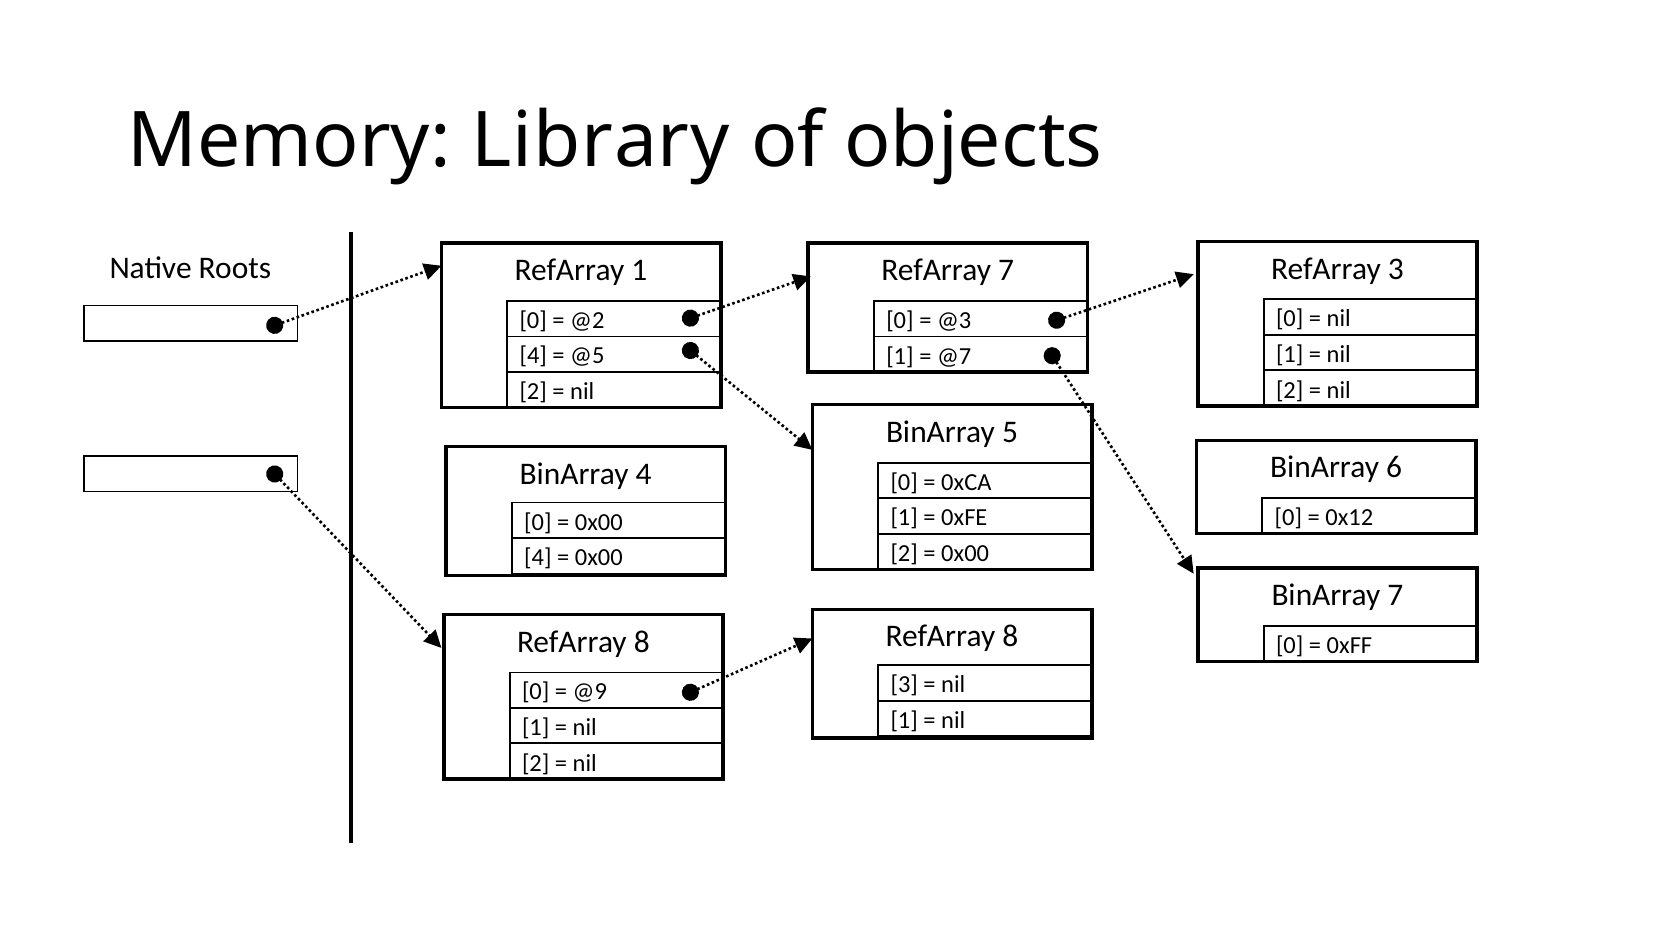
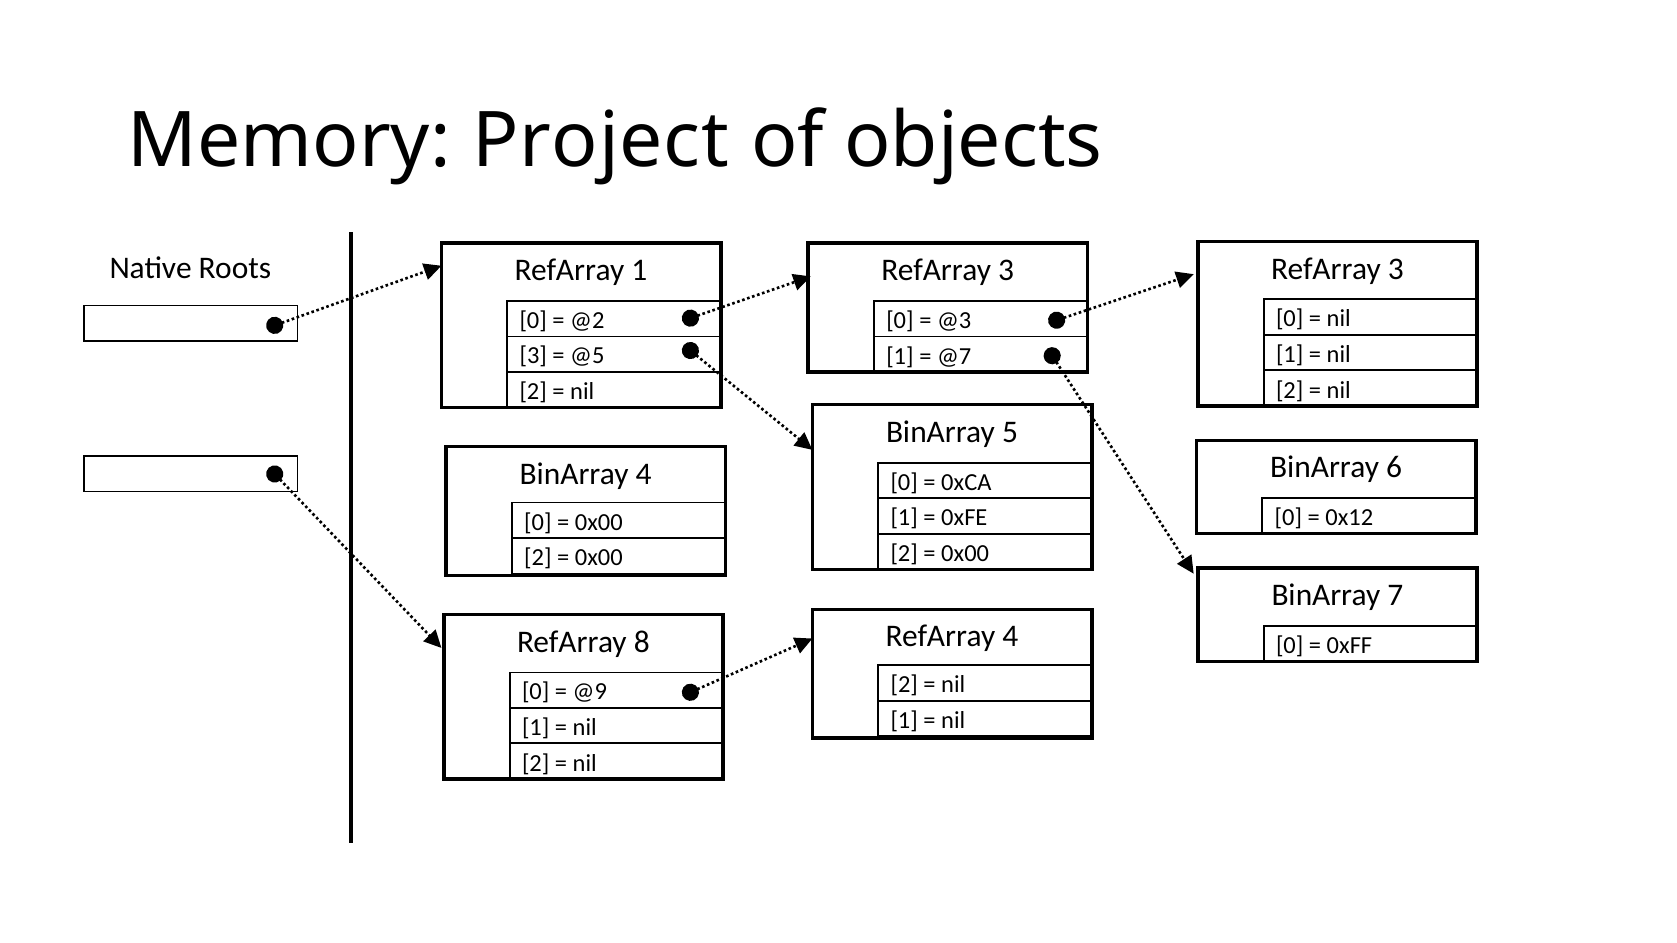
Library: Library -> Project (601, 141)
7: 7 -> 3 (1006, 271)
4: 4 -> 3 (533, 356)
4: 4 -> 2 (538, 558)
8: 8 -> 4 (1010, 637)
3: 3 -> 2 (904, 685)
